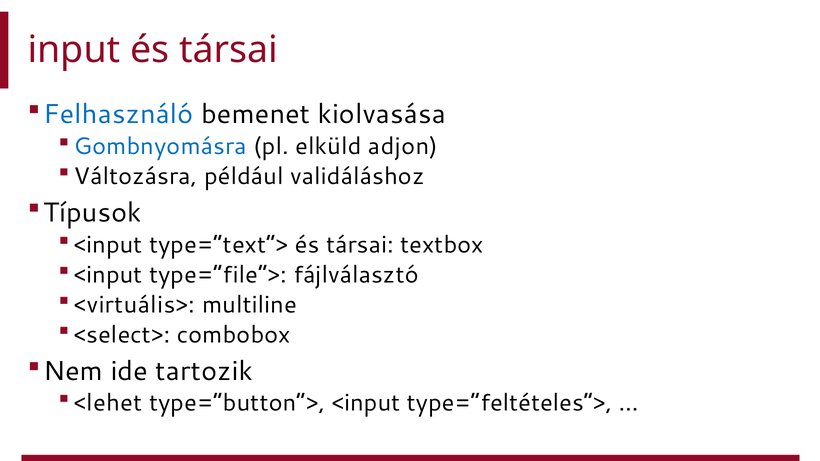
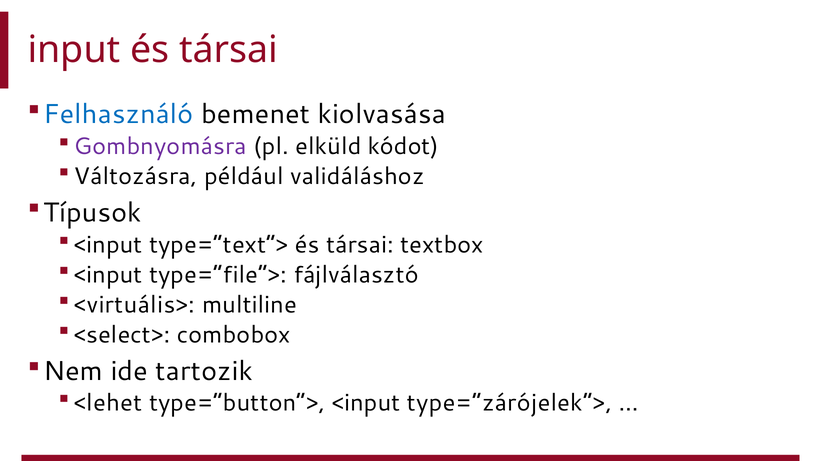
Gombnyomásra colour: blue -> purple (160, 146)
adjon: adjon -> kódot (403, 146)
type=“feltételes”>: type=“feltételes”> -> type=“zárójelek”> (510, 403)
